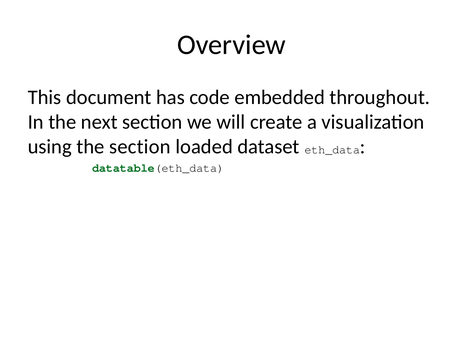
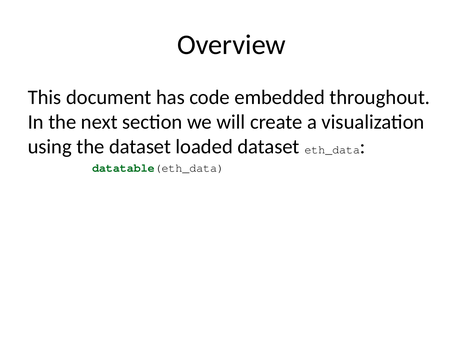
the section: section -> dataset (140, 147)
